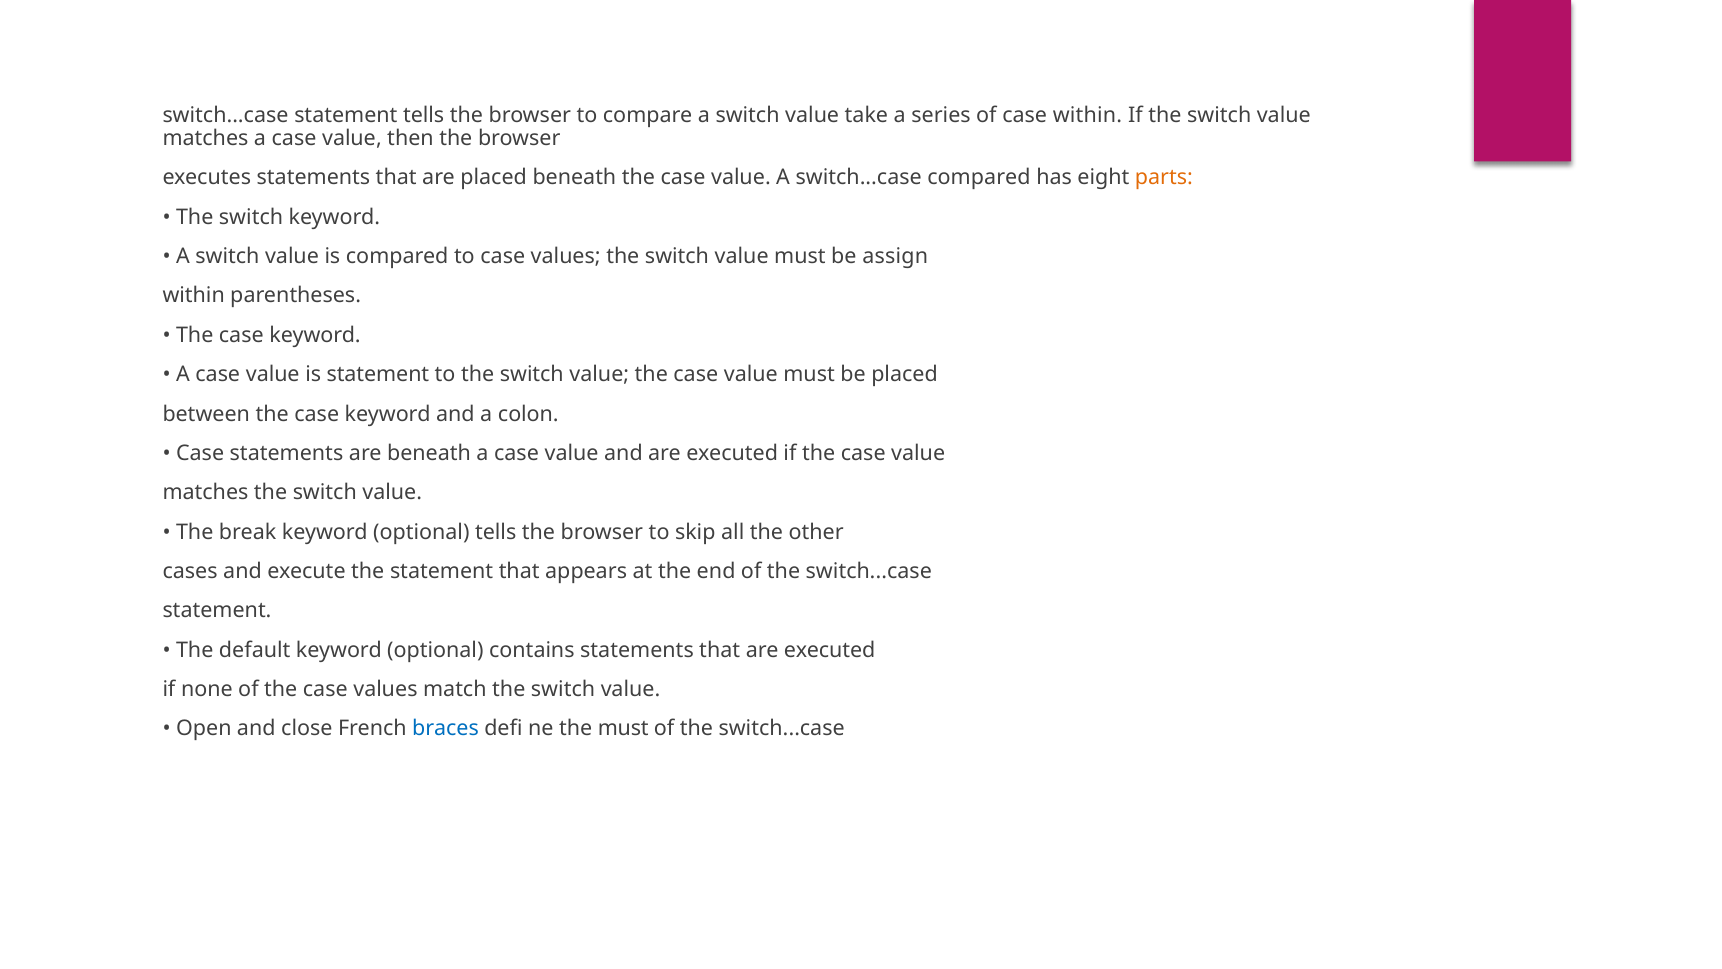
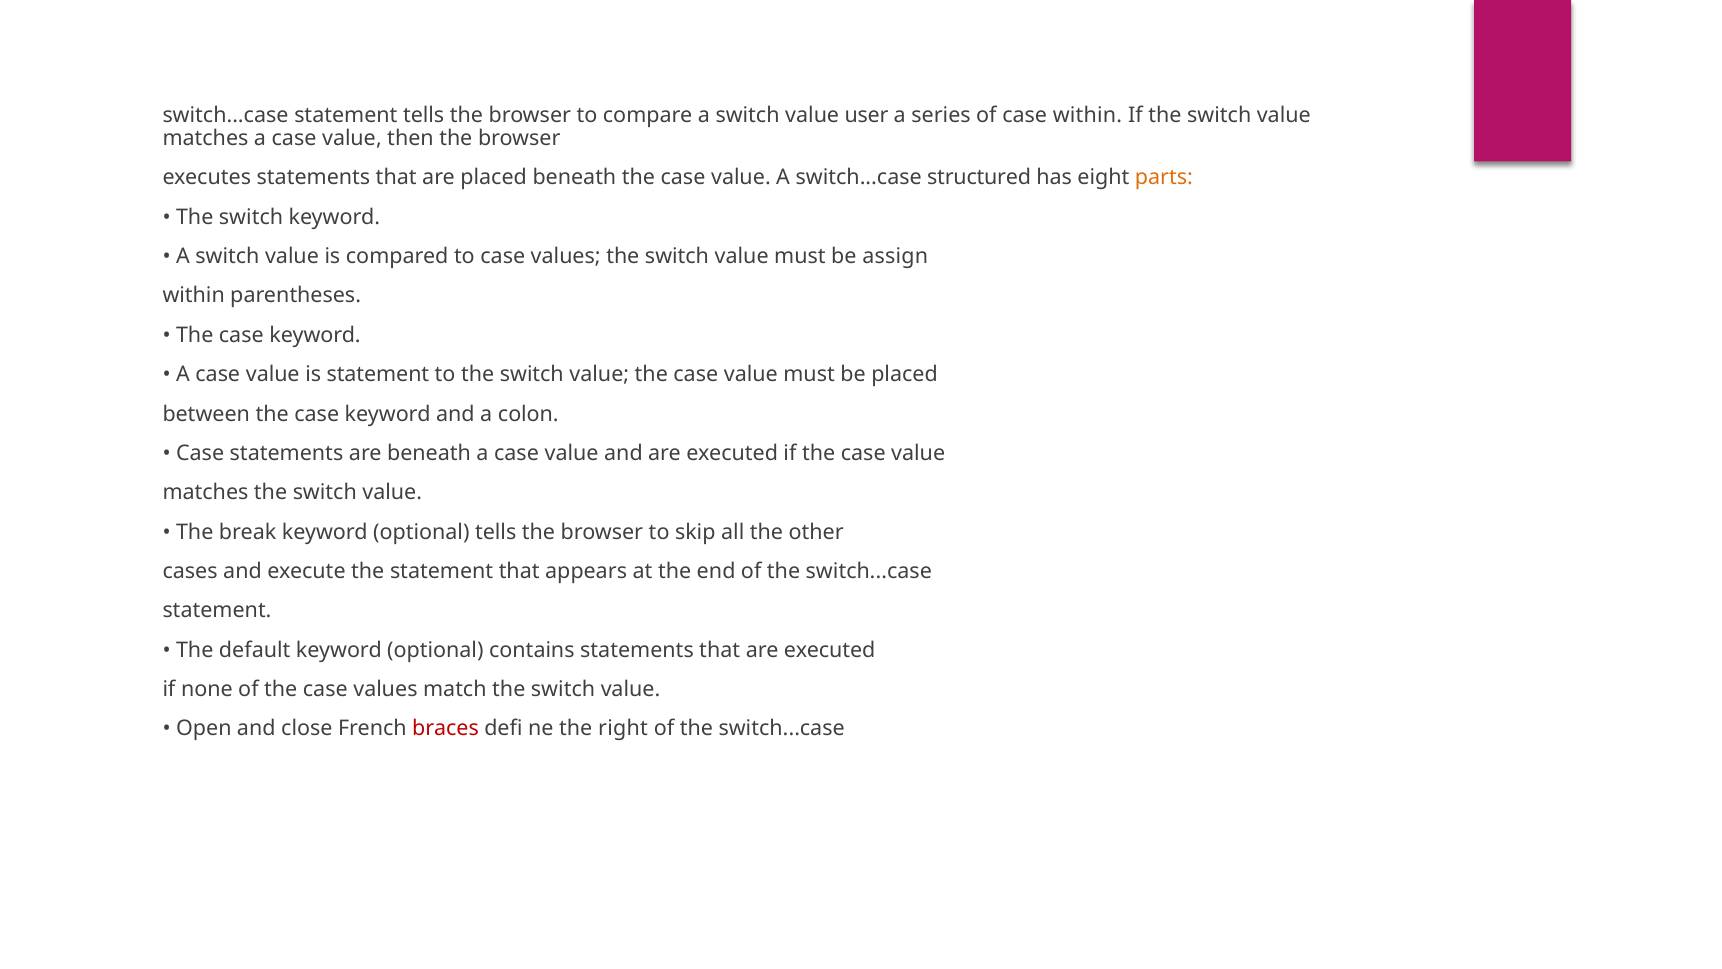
take: take -> user (867, 115)
switch...case compared: compared -> structured (979, 178)
braces colour: blue -> red (445, 729)
the must: must -> right (623, 729)
